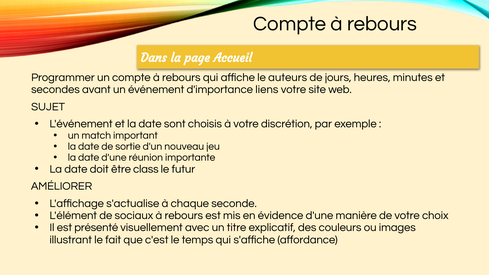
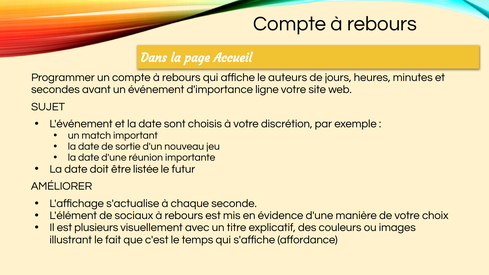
liens: liens -> ligne (267, 90)
class: class -> listée (146, 169)
présenté: présenté -> plusieurs (96, 228)
